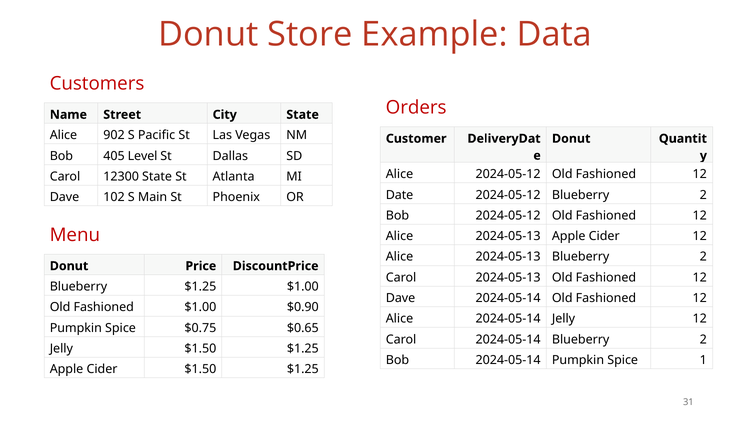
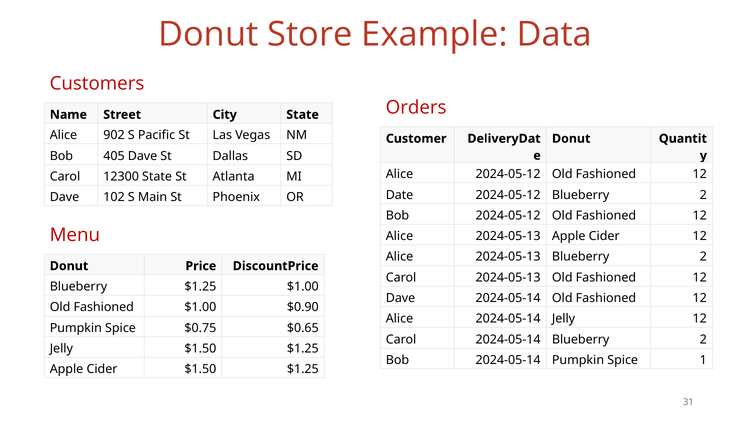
405 Level: Level -> Dave (143, 156)
